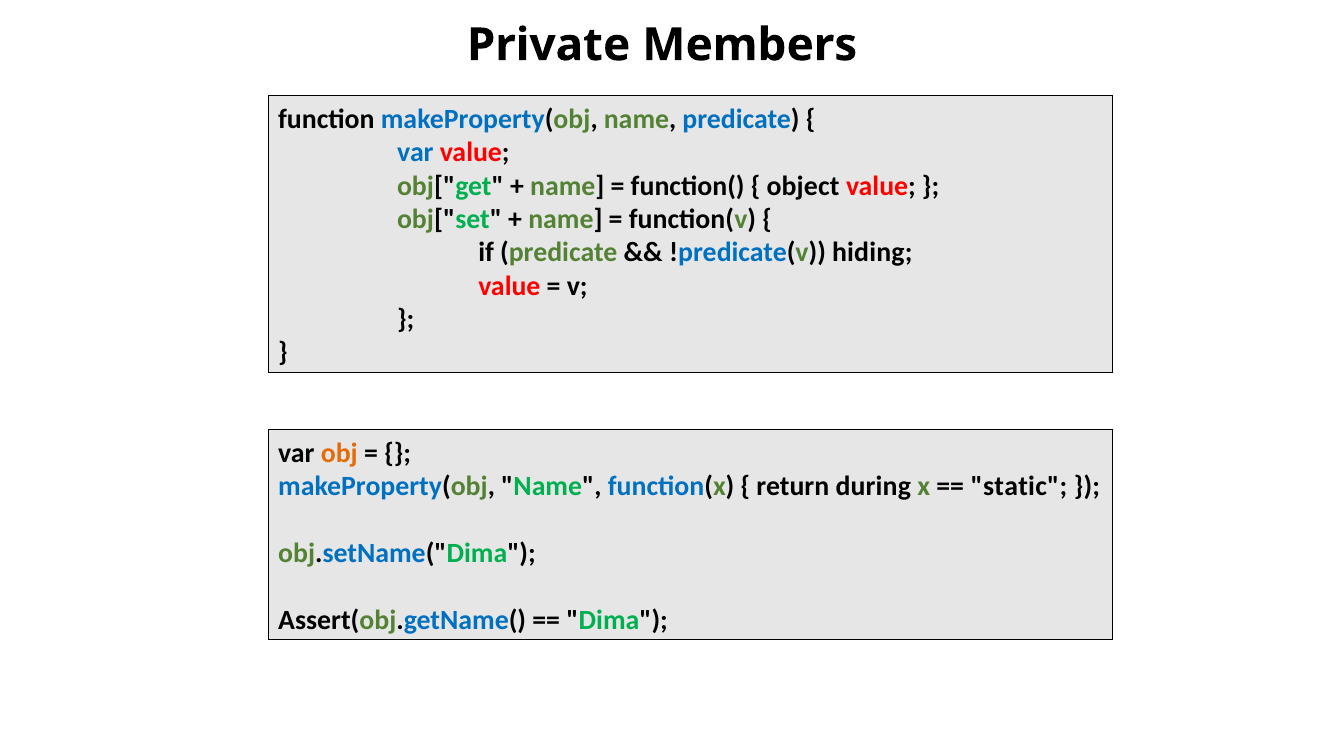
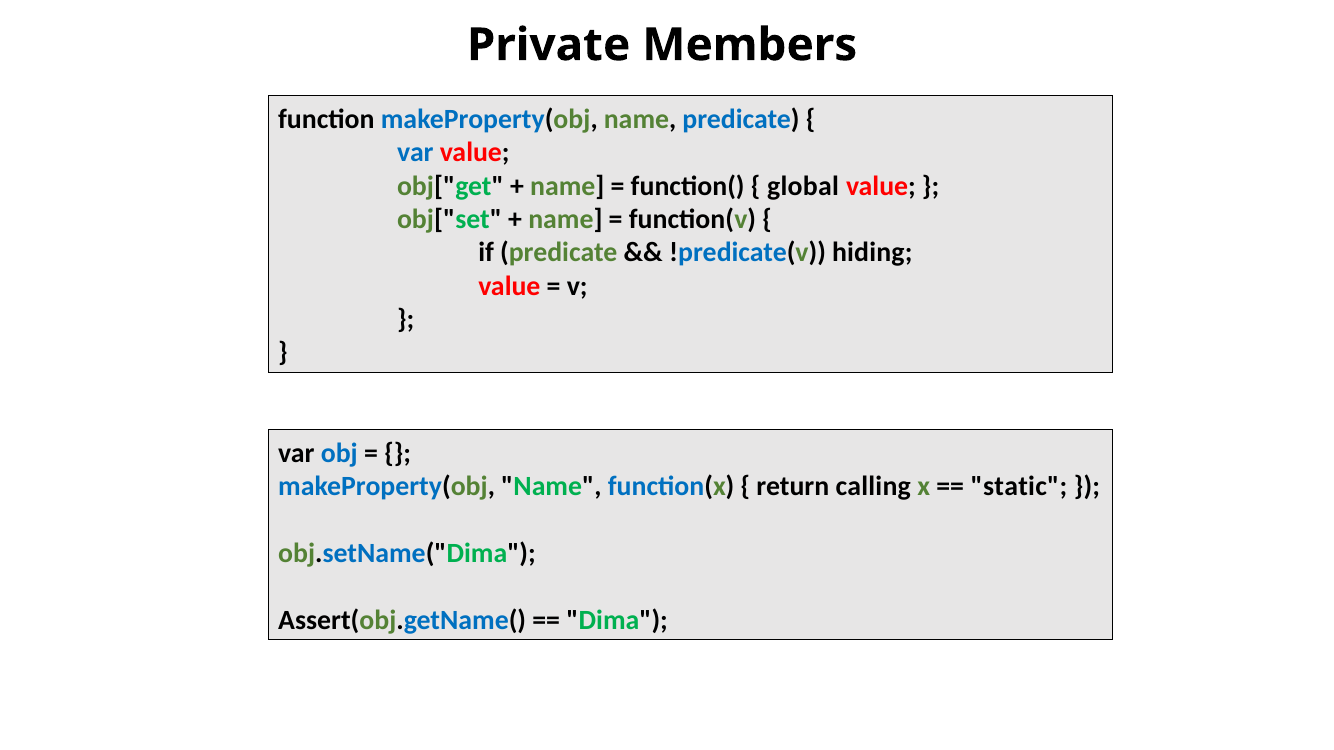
object: object -> global (803, 186)
obj colour: orange -> blue (339, 453)
during: during -> calling (873, 487)
